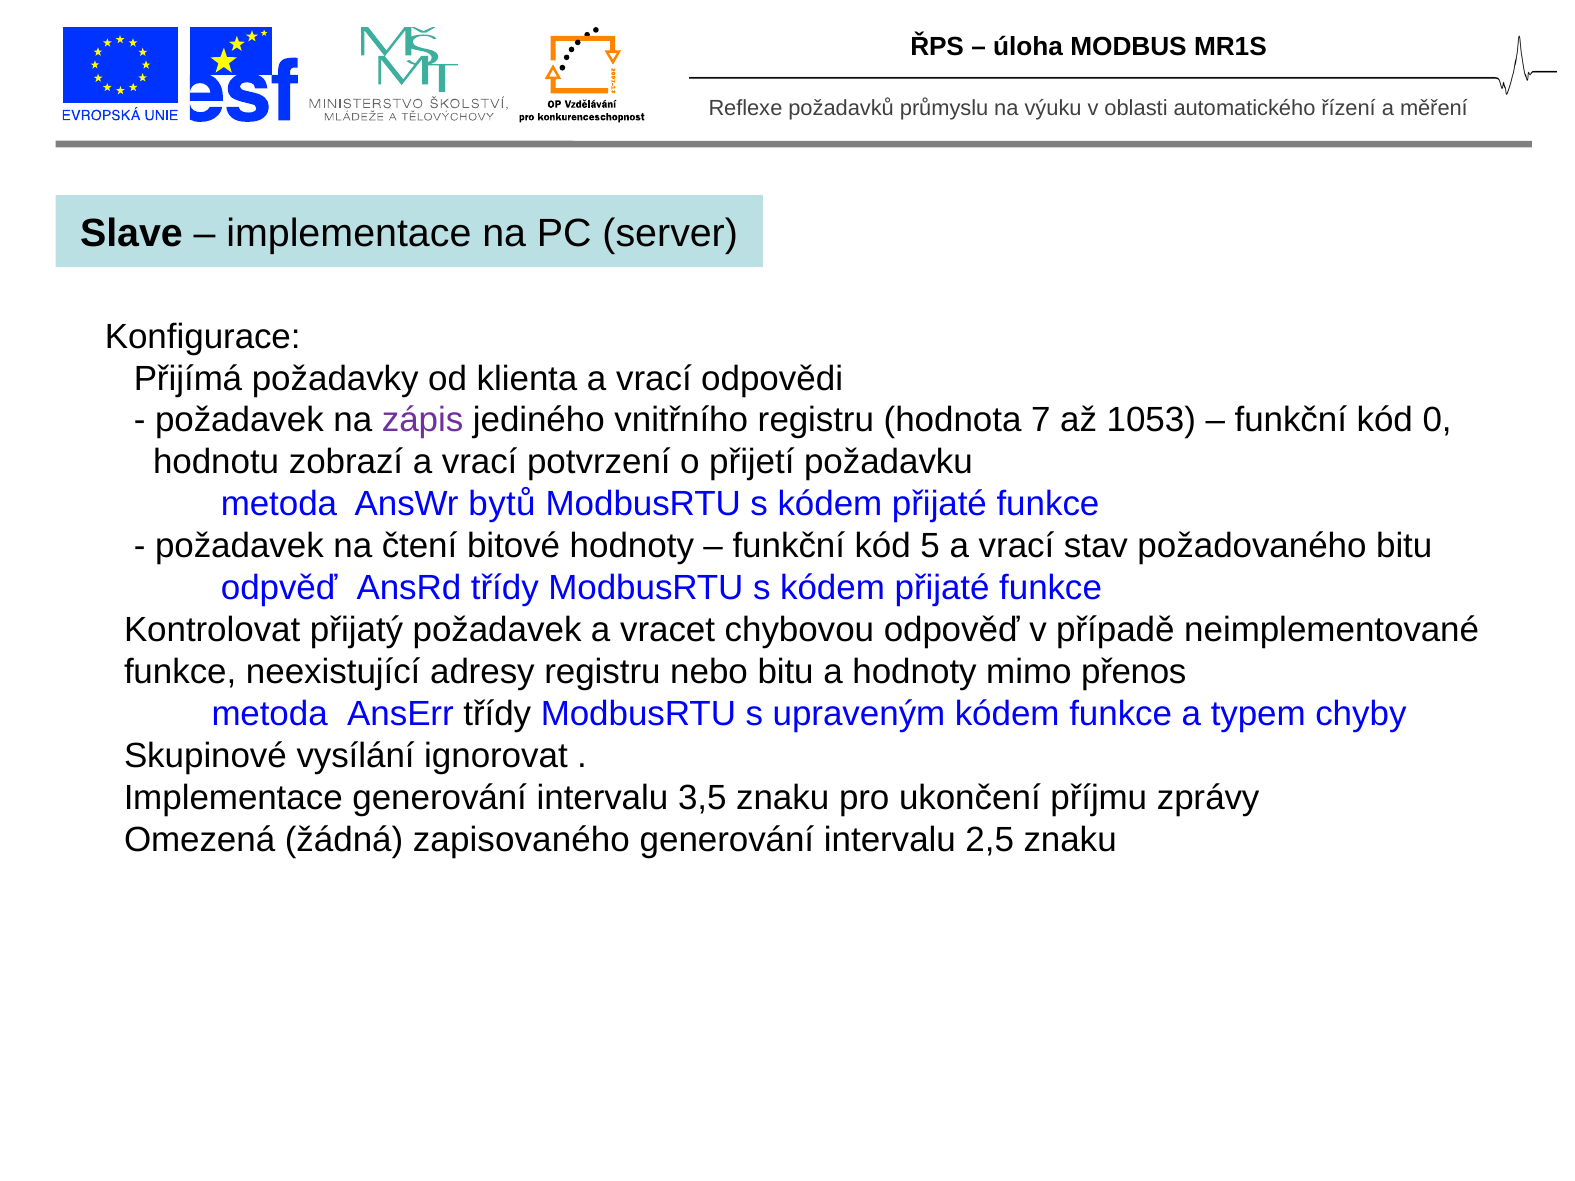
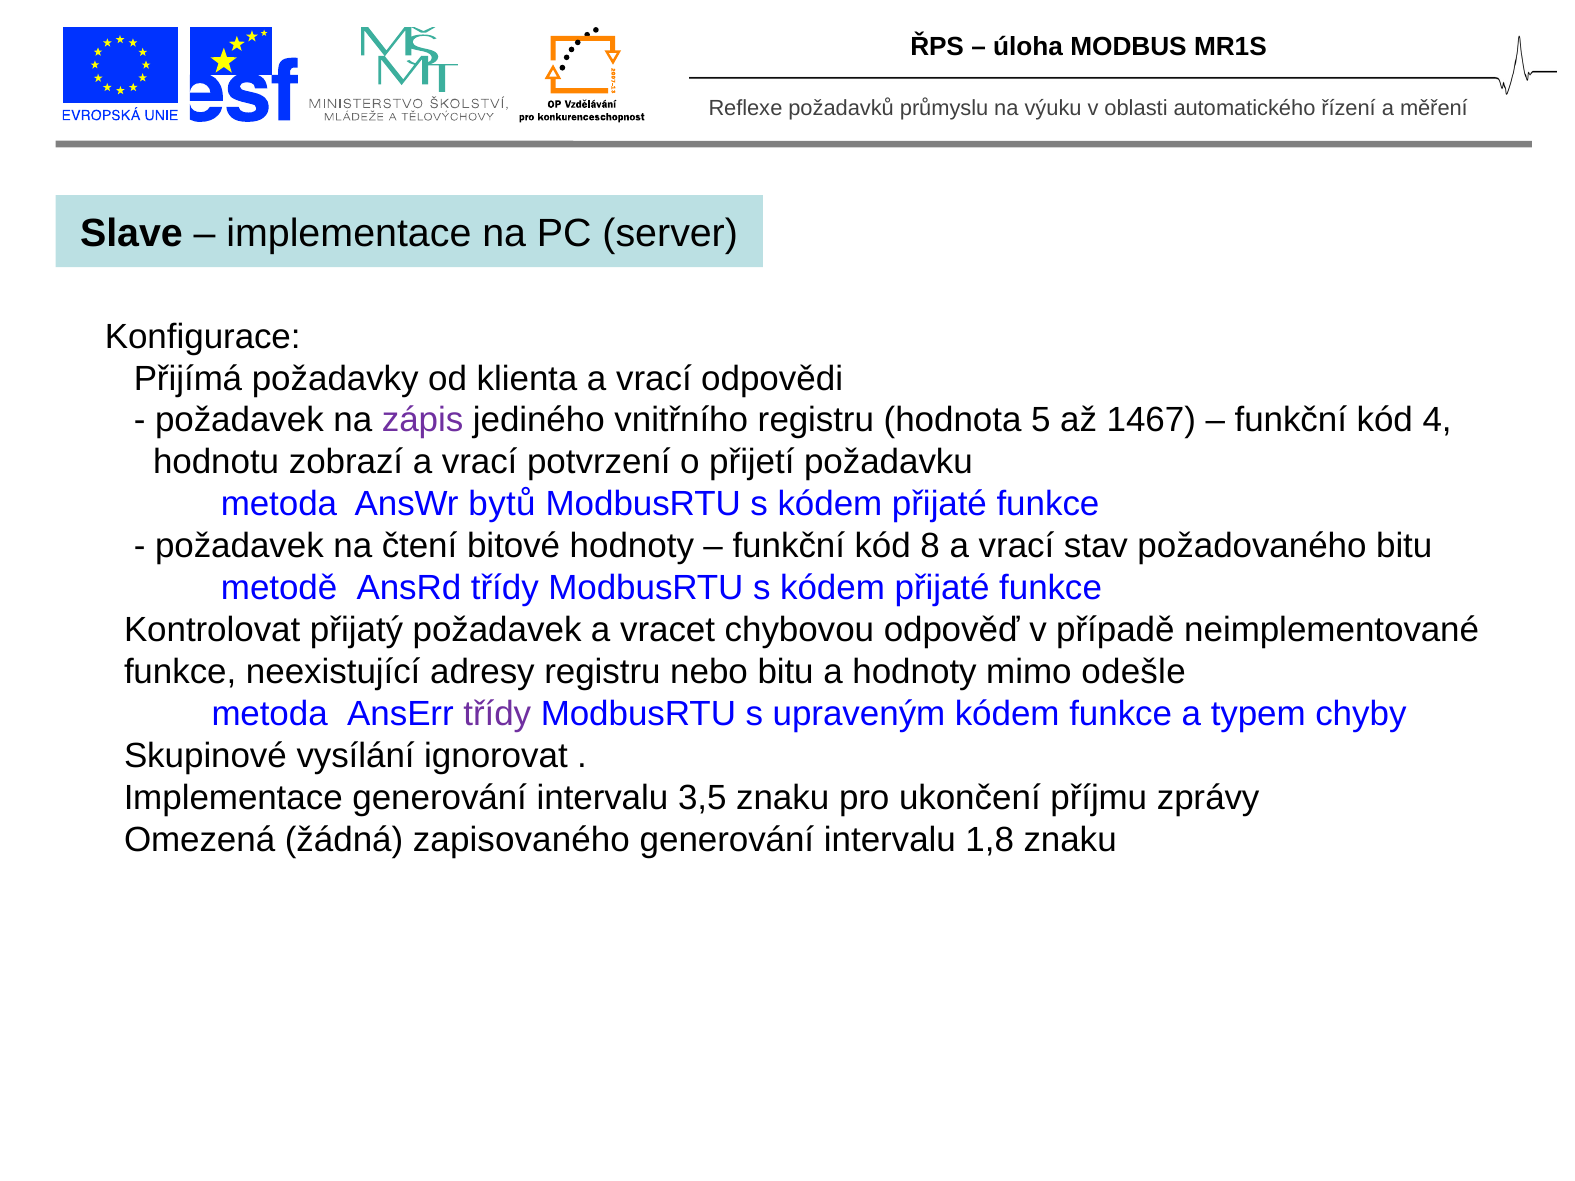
7: 7 -> 5 (1041, 421)
1053: 1053 -> 1467 (1151, 421)
0: 0 -> 4 (1437, 421)
5: 5 -> 8 (930, 546)
odpvěď: odpvěď -> metodě (279, 588)
přenos: přenos -> odešle (1134, 672)
třídy colour: black -> purple (497, 714)
2,5: 2,5 -> 1,8 (990, 840)
